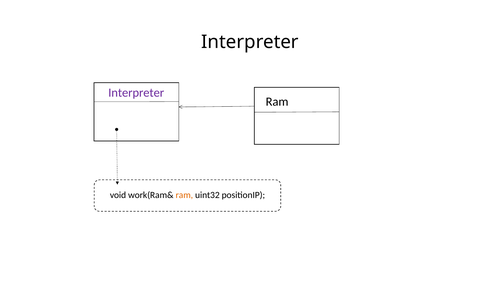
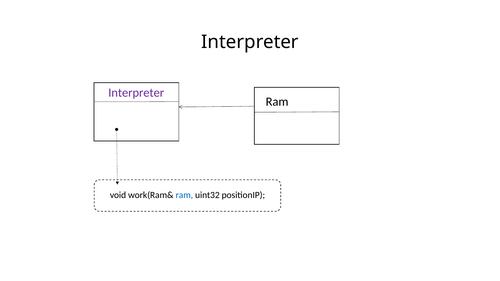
ram colour: orange -> blue (184, 195)
